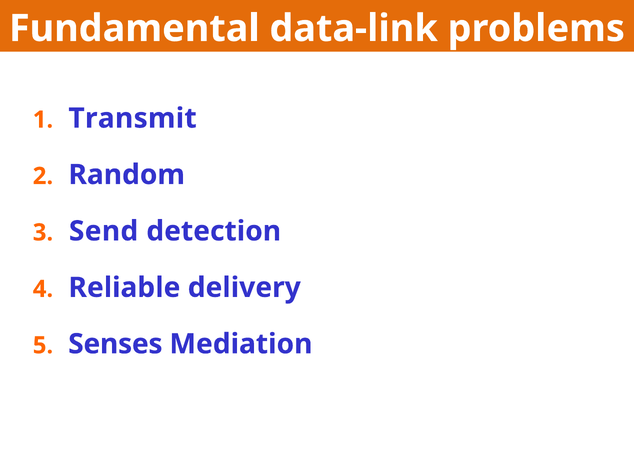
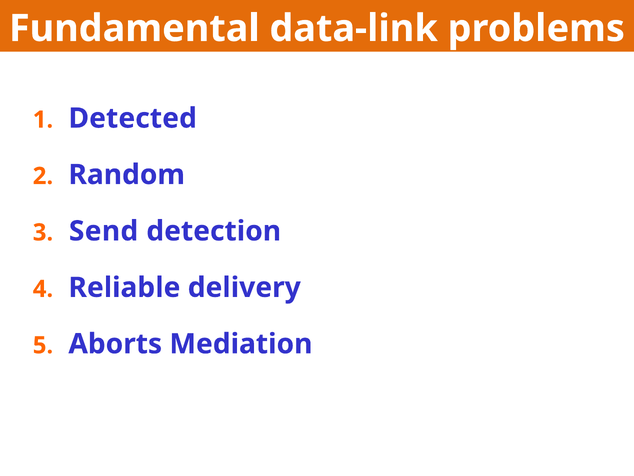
Transmit: Transmit -> Detected (133, 118)
Senses: Senses -> Aborts (115, 344)
